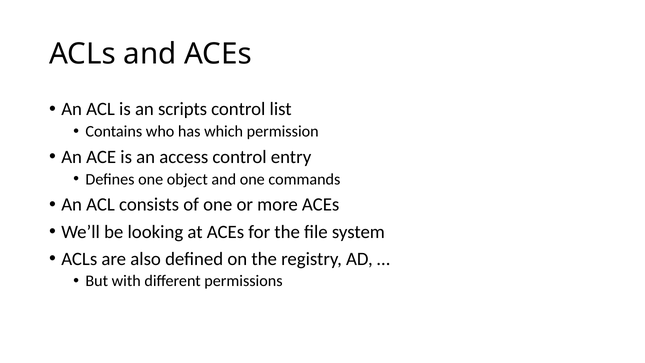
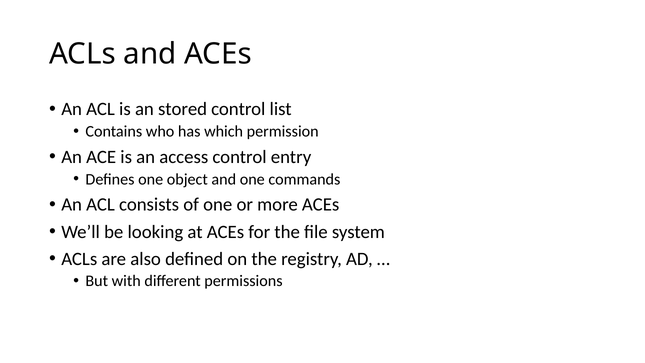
scripts: scripts -> stored (183, 109)
